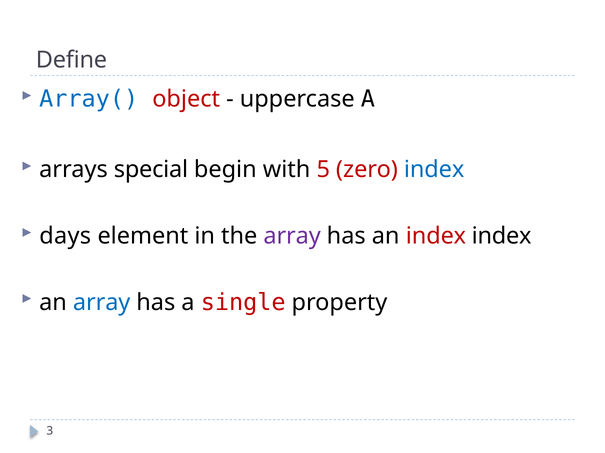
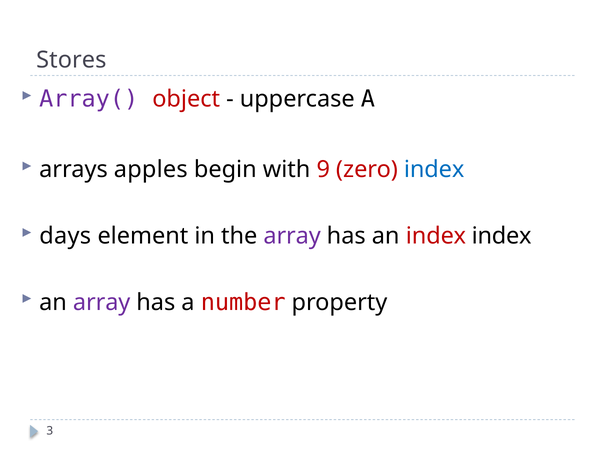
Define: Define -> Stores (71, 60)
Array( colour: blue -> purple (89, 99)
special: special -> apples (151, 170)
5: 5 -> 9 (323, 170)
array colour: blue -> purple (102, 303)
single: single -> number (243, 303)
